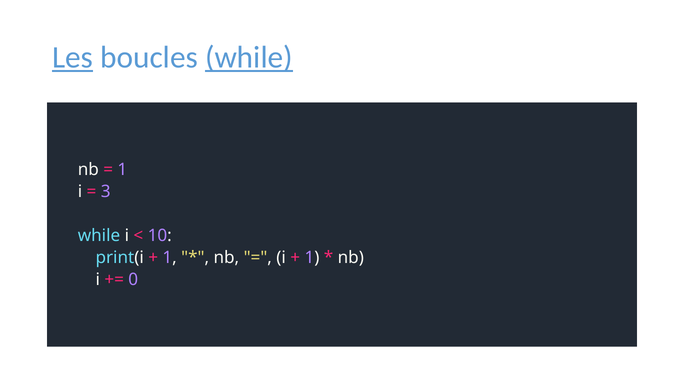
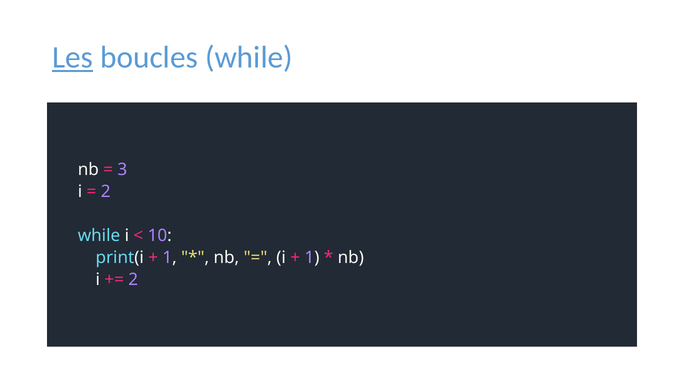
while underline: present -> none (249, 57)
1: 1 -> 3 (122, 169)
3: 3 -> 2 (106, 191)
0: 0 -> 2 (133, 279)
